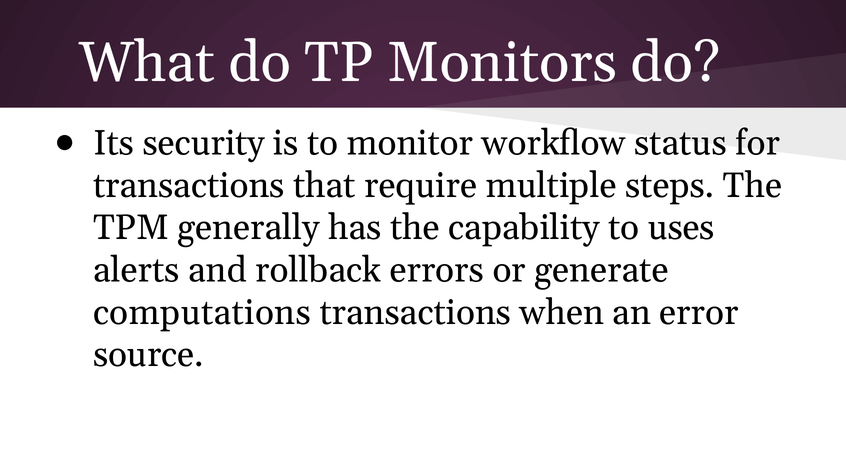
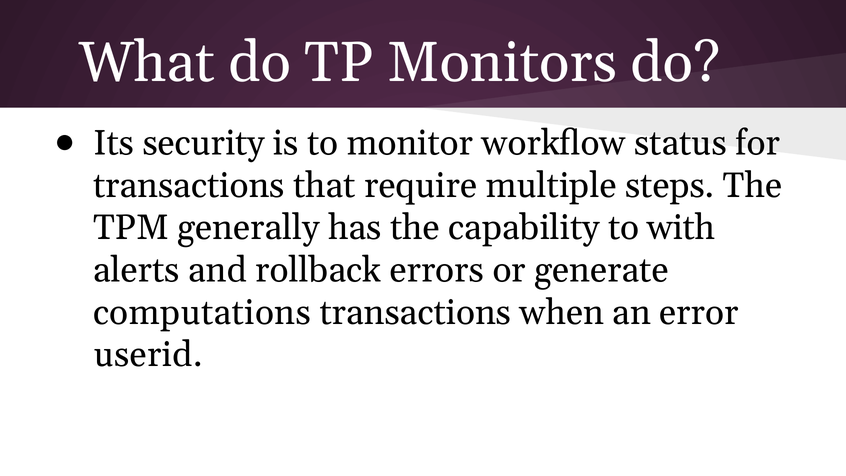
uses: uses -> with (681, 228)
source: source -> userid (148, 355)
